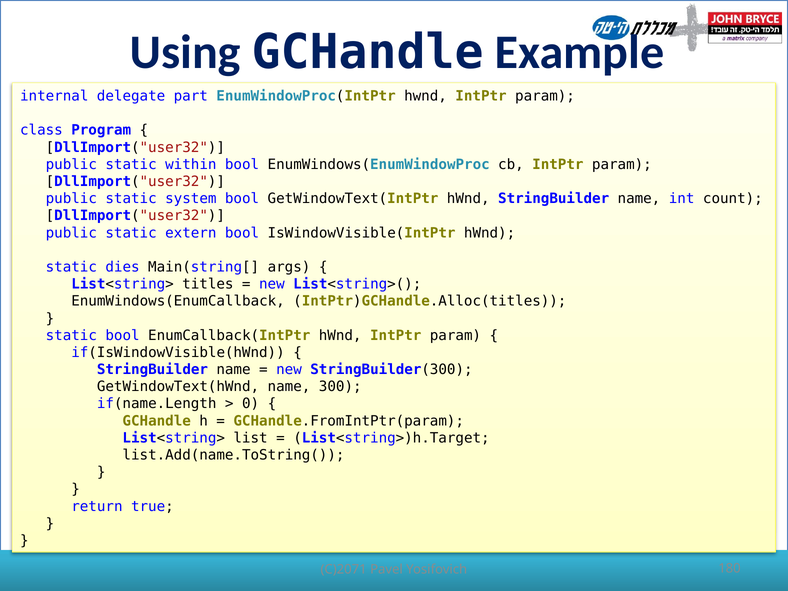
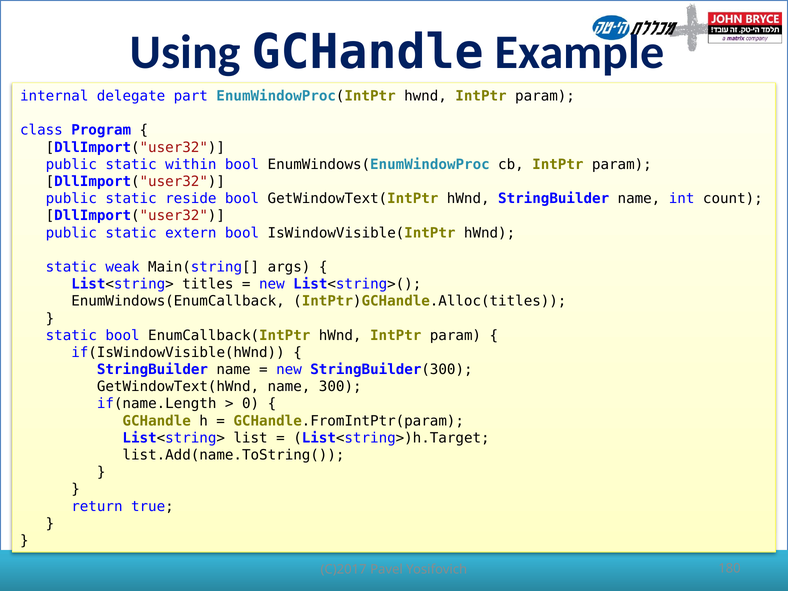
system: system -> reside (191, 199)
dies: dies -> weak (123, 267)
C)2071: C)2071 -> C)2017 (344, 570)
